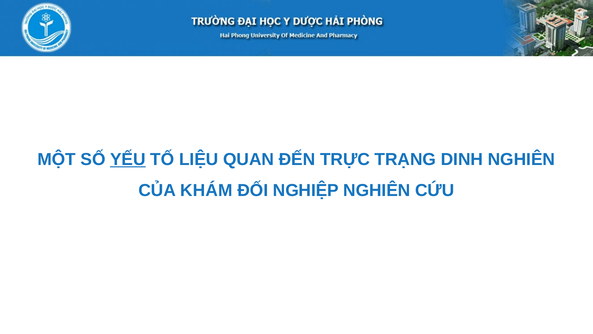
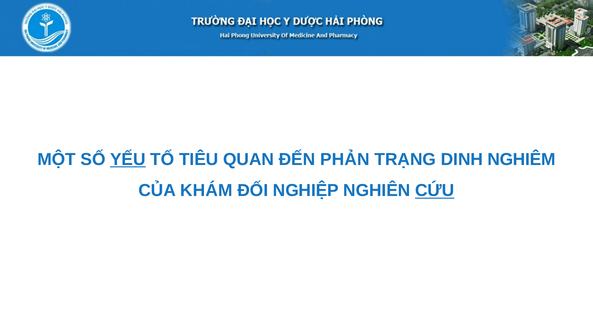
LIỆU: LIỆU -> TIÊU (199, 159)
TRỰC: TRỰC -> PHẢN (345, 159)
DINH NGHIÊN: NGHIÊN -> NGHIÊM (522, 159)
CỨU underline: none -> present (435, 190)
